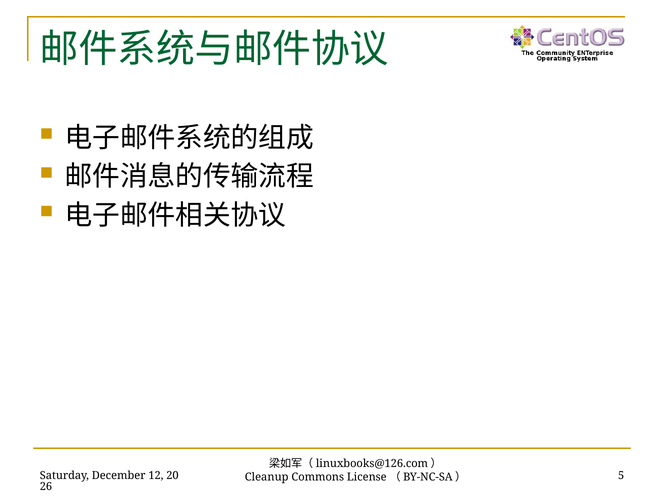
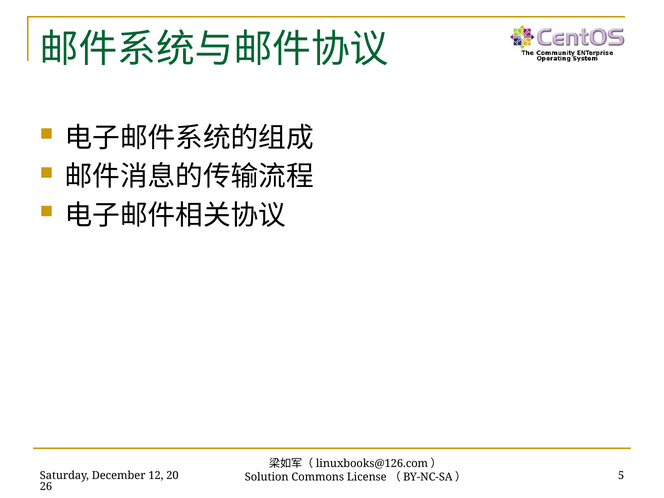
Cleanup: Cleanup -> Solution (267, 477)
